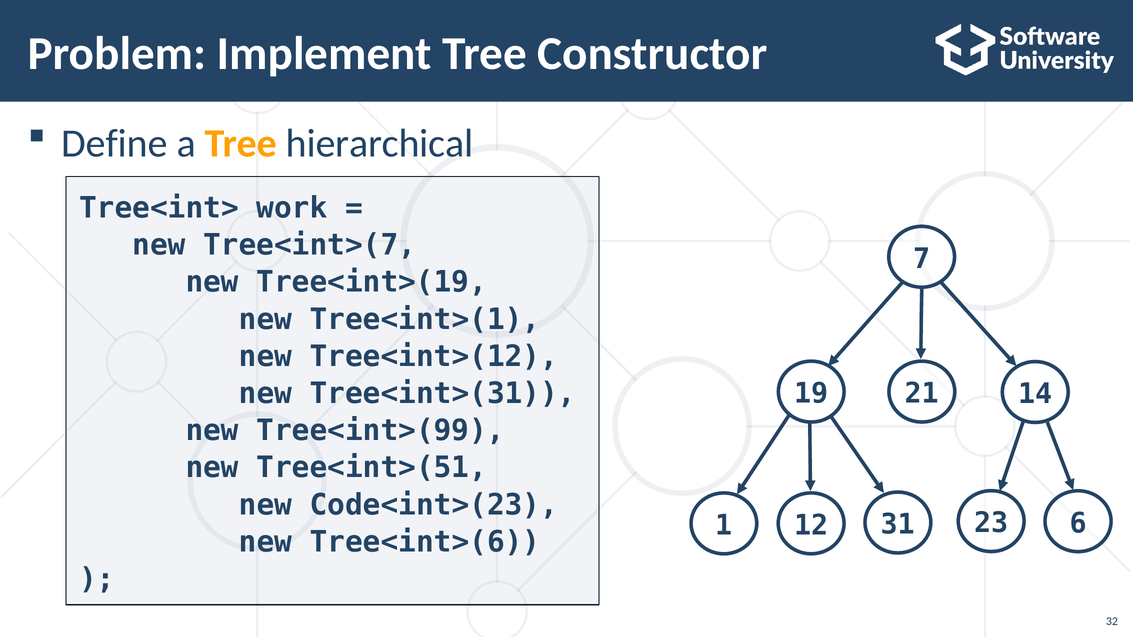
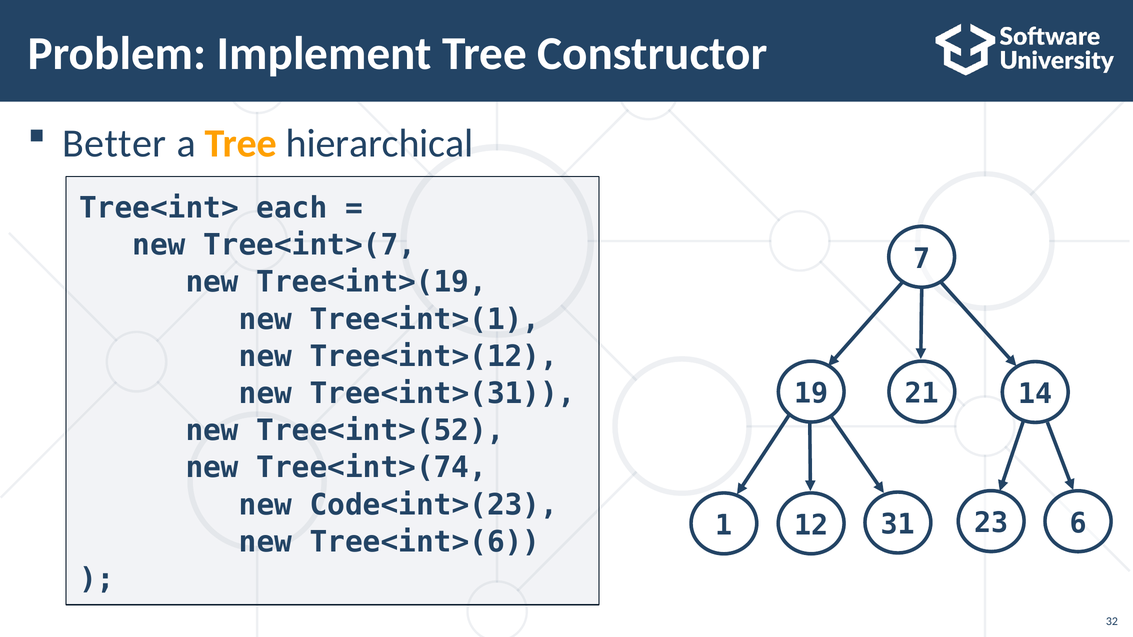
Define: Define -> Better (114, 144)
work: work -> each (292, 208)
Tree<int>(99: Tree<int>(99 -> Tree<int>(52 (381, 431)
Tree<int>(51: Tree<int>(51 -> Tree<int>(74 (372, 468)
